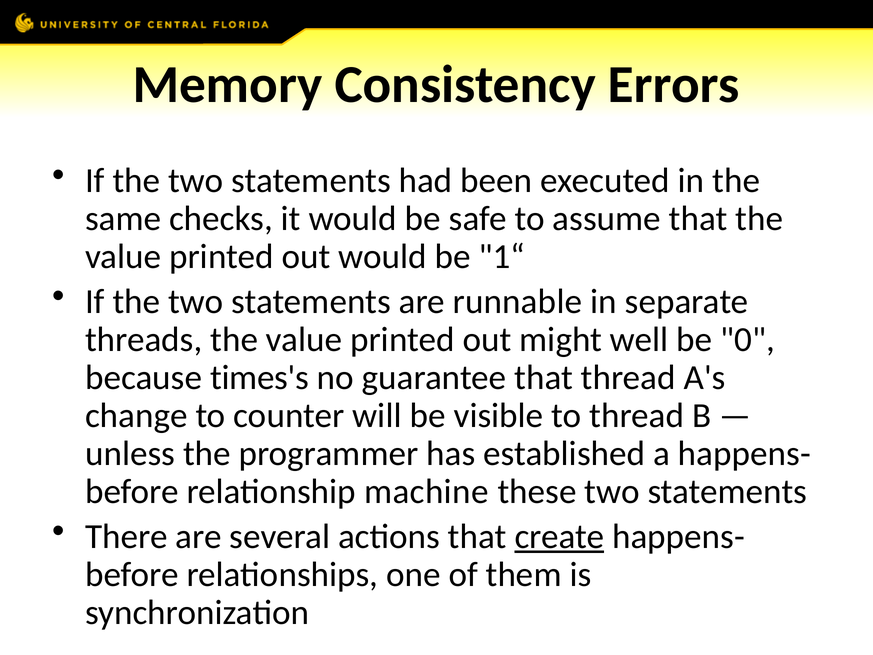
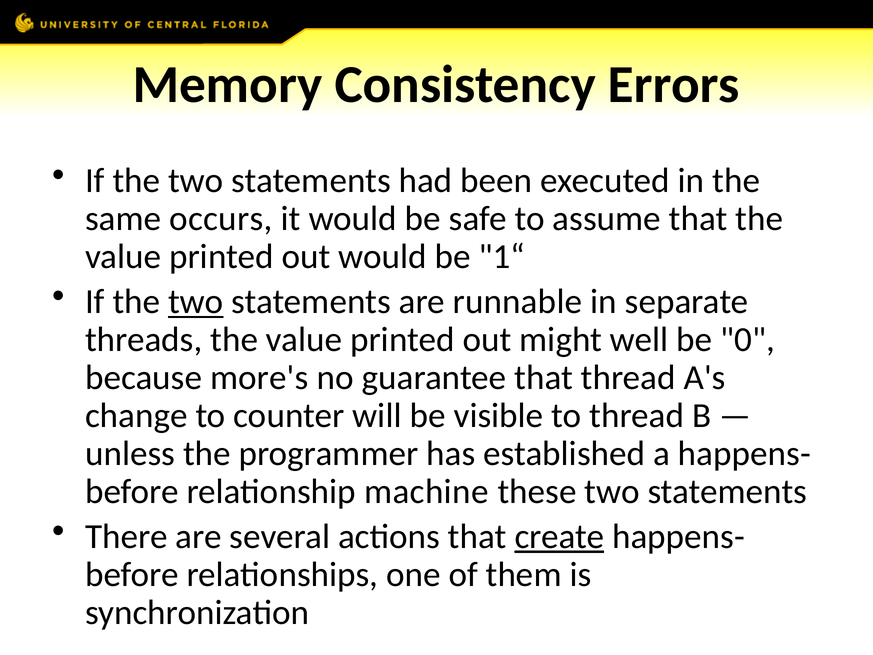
checks: checks -> occurs (221, 219)
two underline: none -> present (196, 302)
times's: times's -> more's (259, 378)
